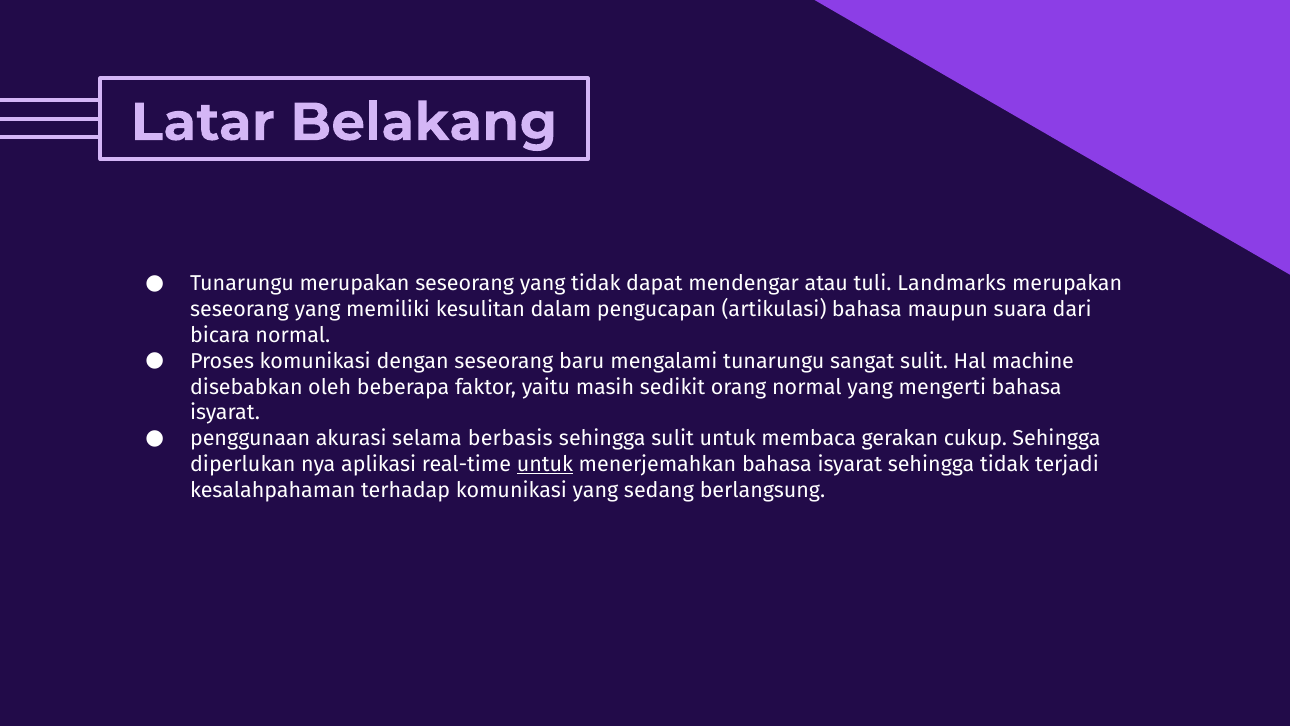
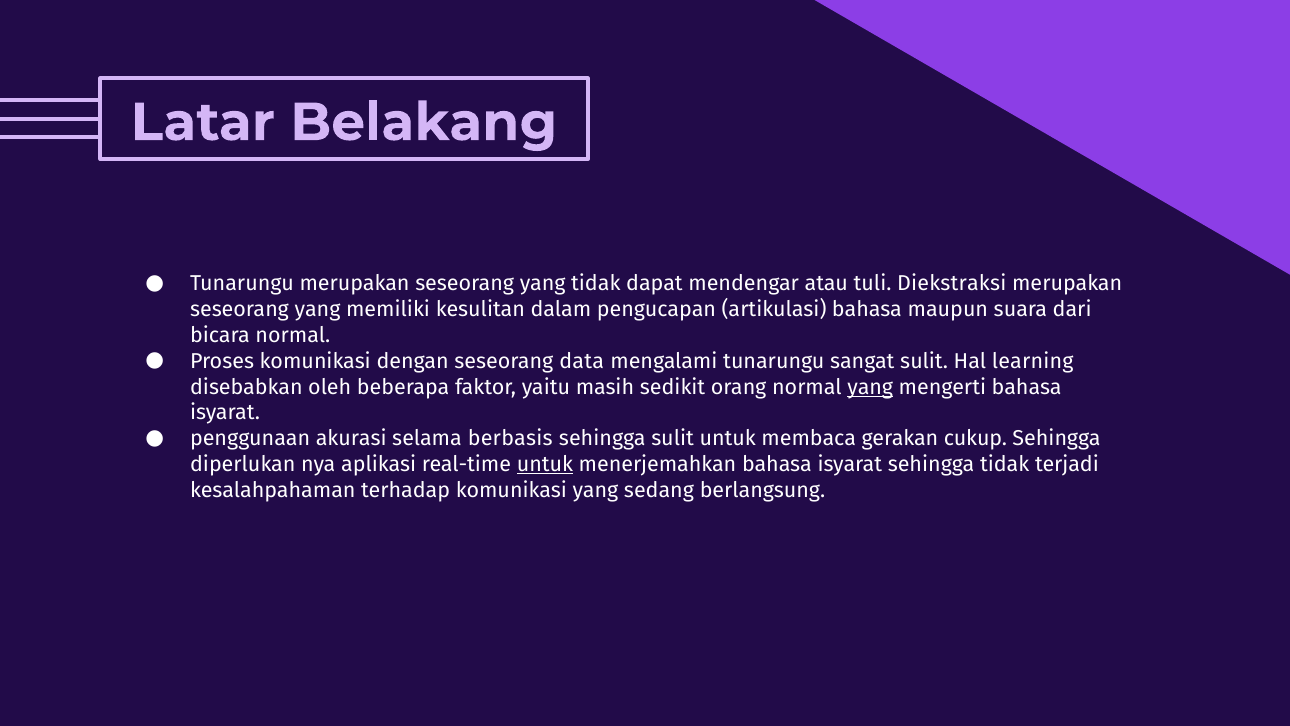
Landmarks: Landmarks -> Diekstraksi (952, 284)
baru: baru -> data (582, 361)
machine: machine -> learning (1033, 361)
yang underline: none -> present (870, 387)
